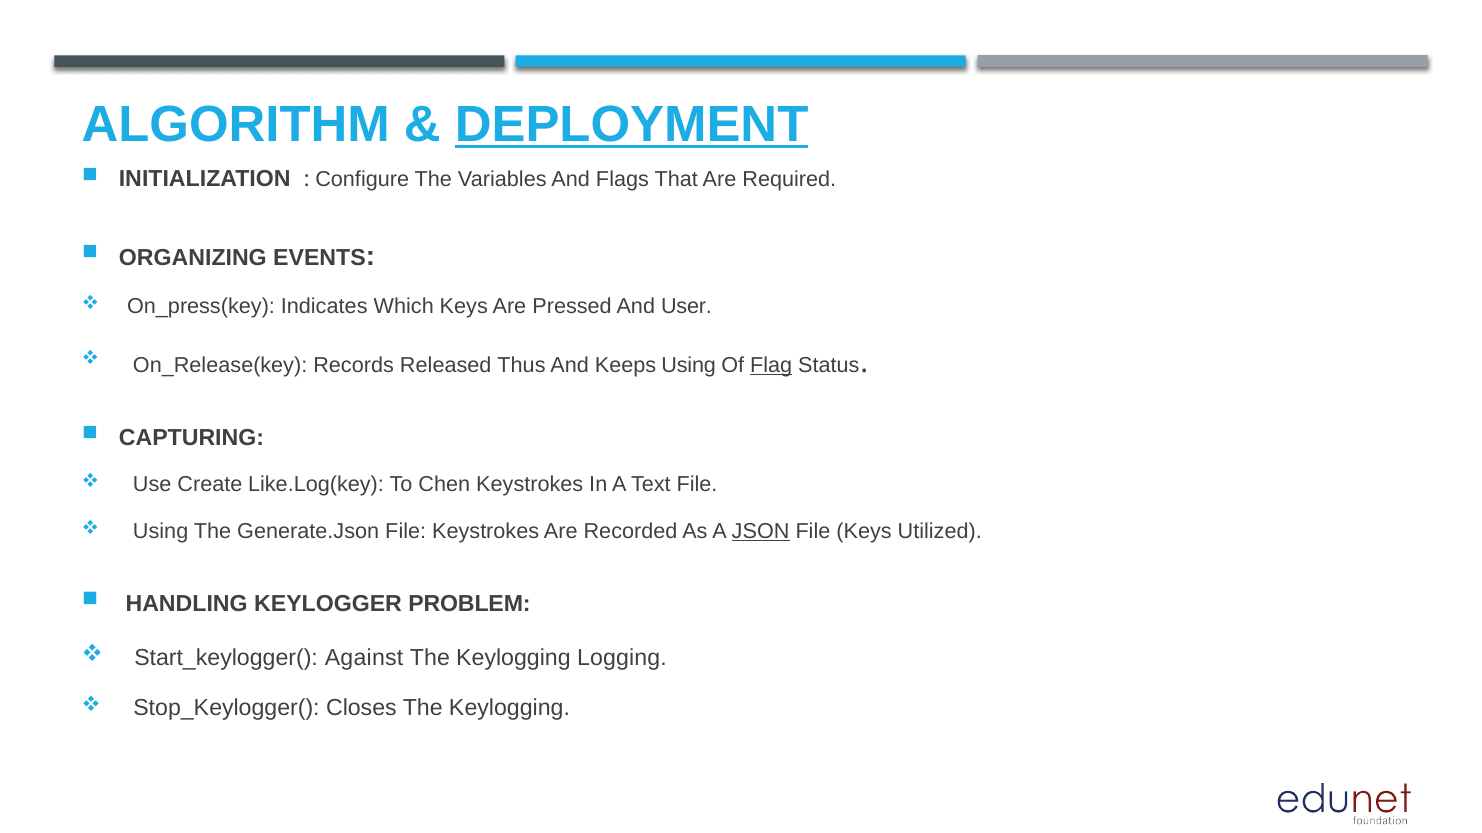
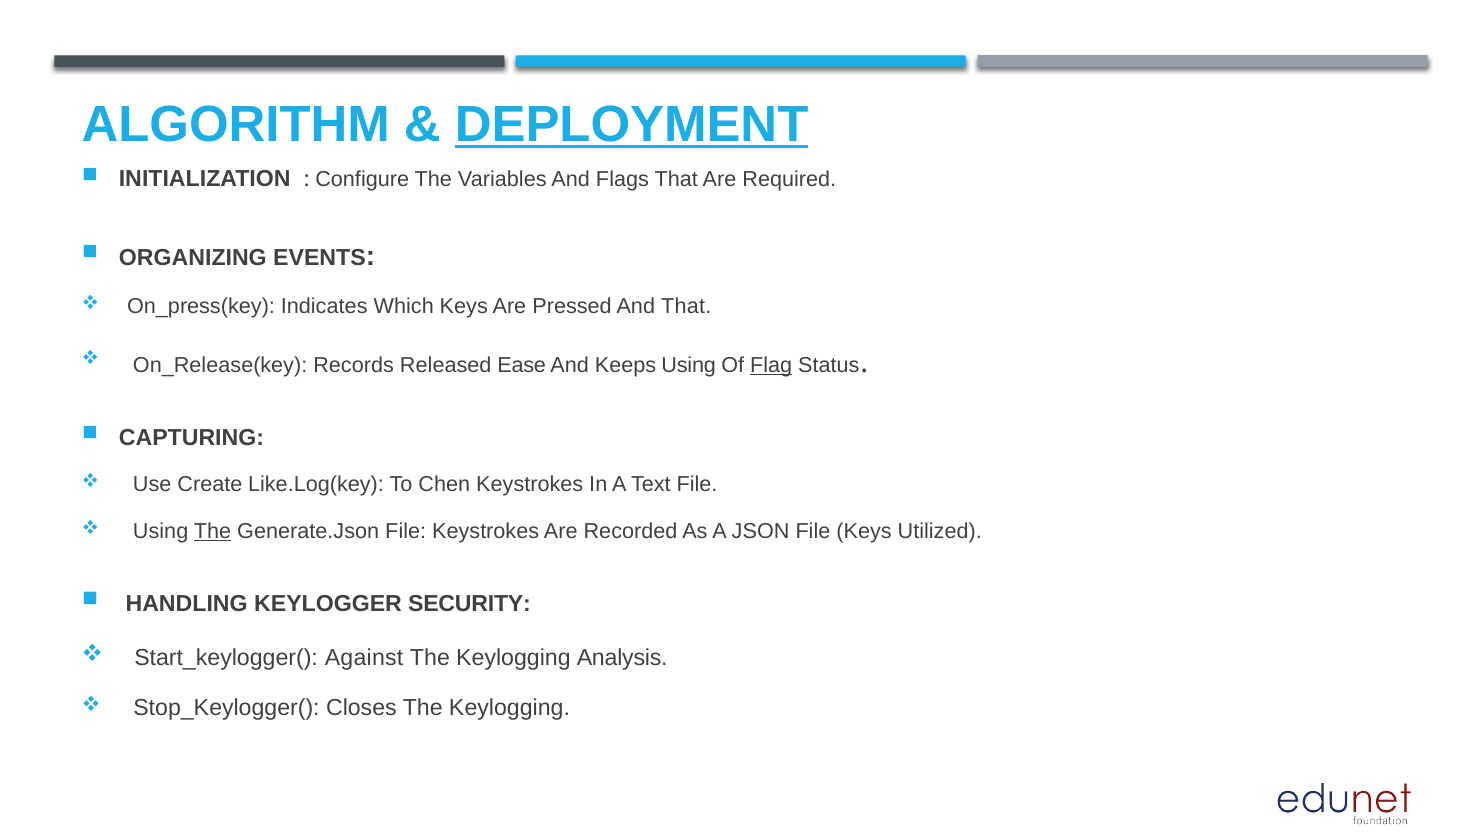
And User: User -> That (686, 306)
Thus: Thus -> Ease (522, 365)
The underline: none -> present (213, 532)
JSON underline: present -> none (761, 532)
PROBLEM: PROBLEM -> SECURITY (469, 604)
Logging: Logging -> Analysis (622, 659)
